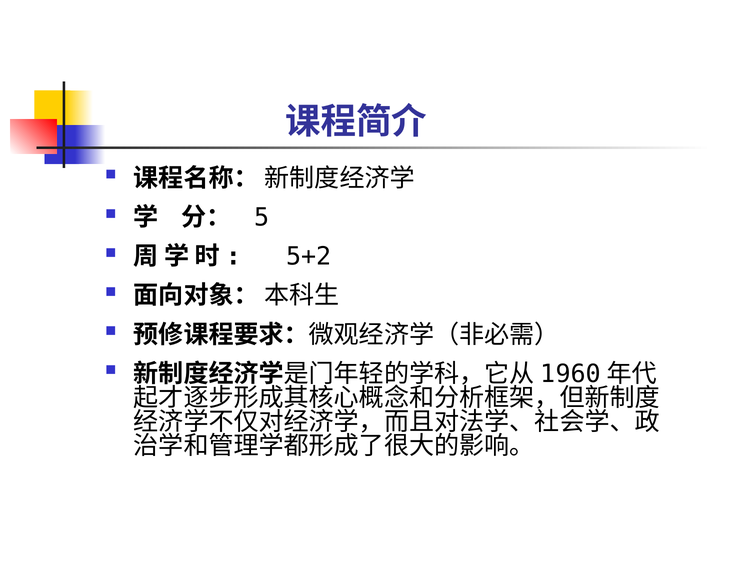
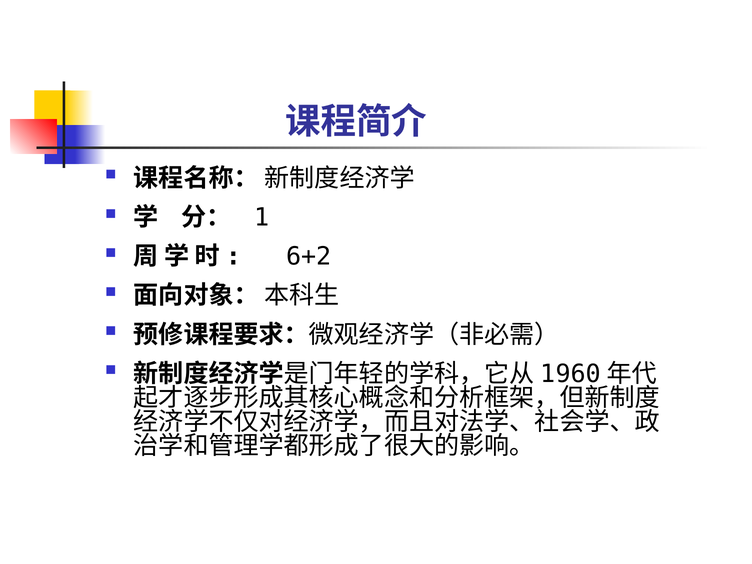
5: 5 -> 1 (262, 217)
5+2: 5+2 -> 6+2 (309, 257)
